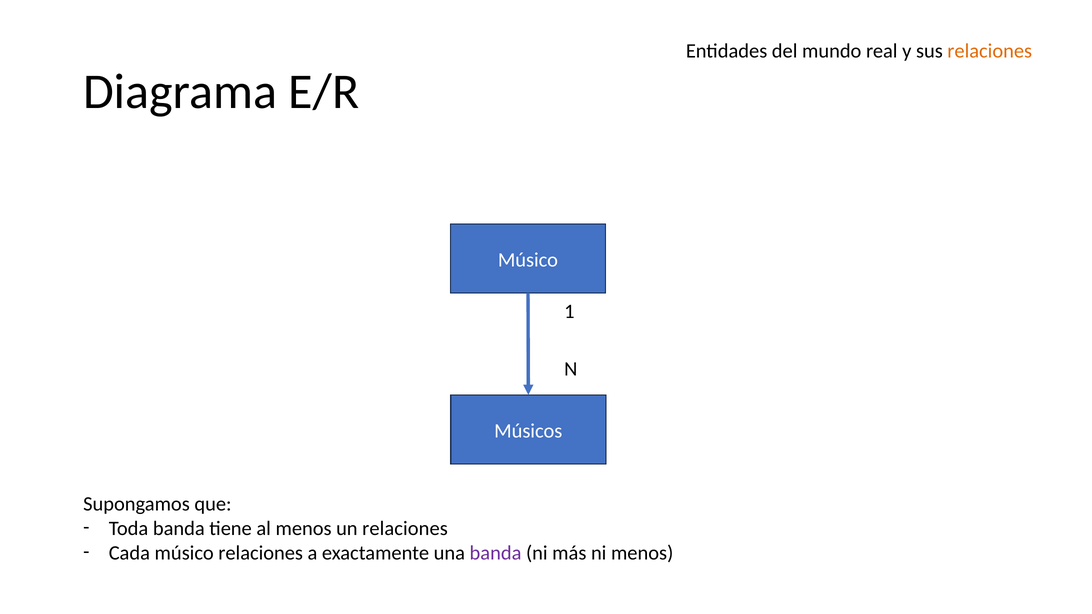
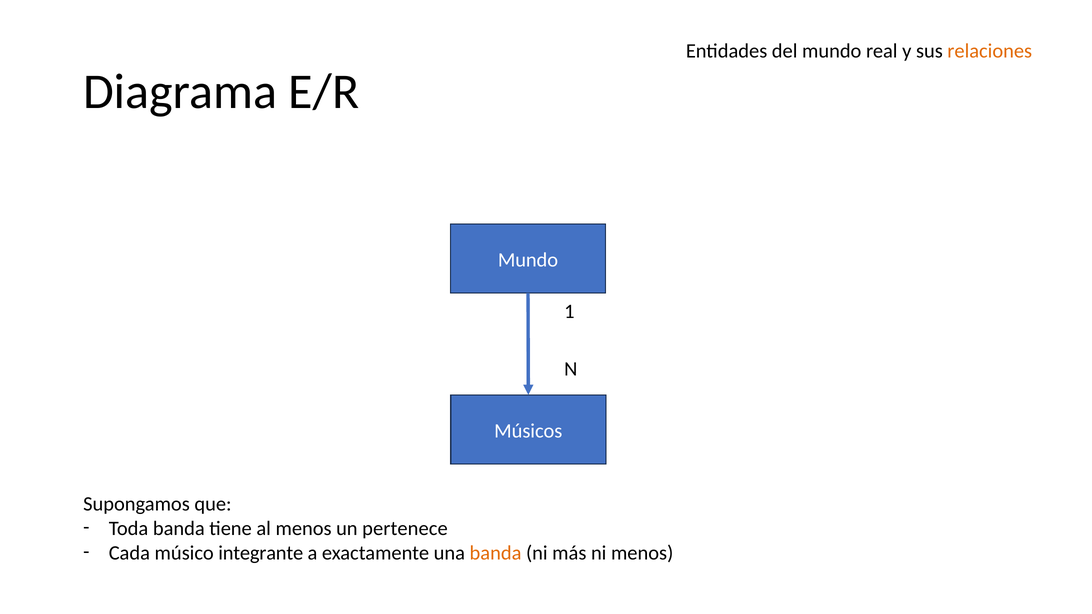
Músico: Músico -> Mundo (528, 260)
un relaciones: relaciones -> pertenece (405, 529)
músico relaciones: relaciones -> integrante (261, 553)
banda colour: purple -> orange (496, 553)
